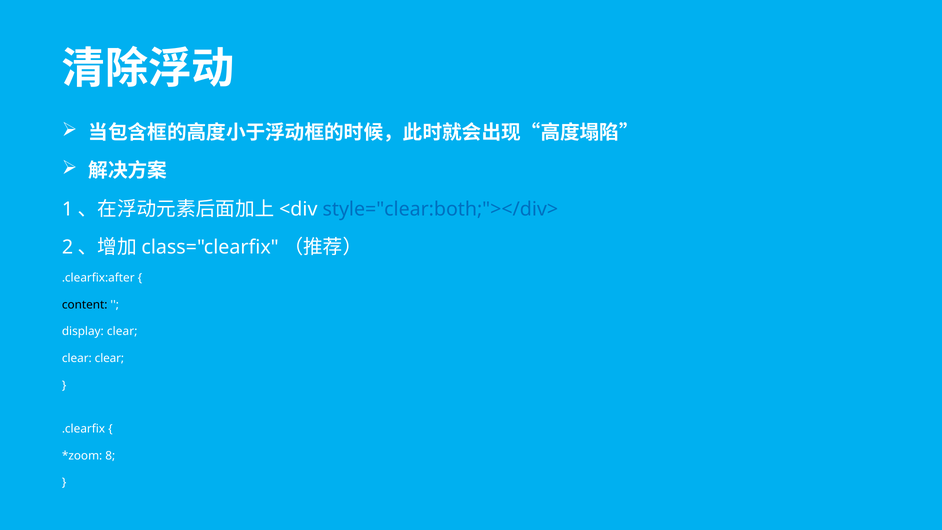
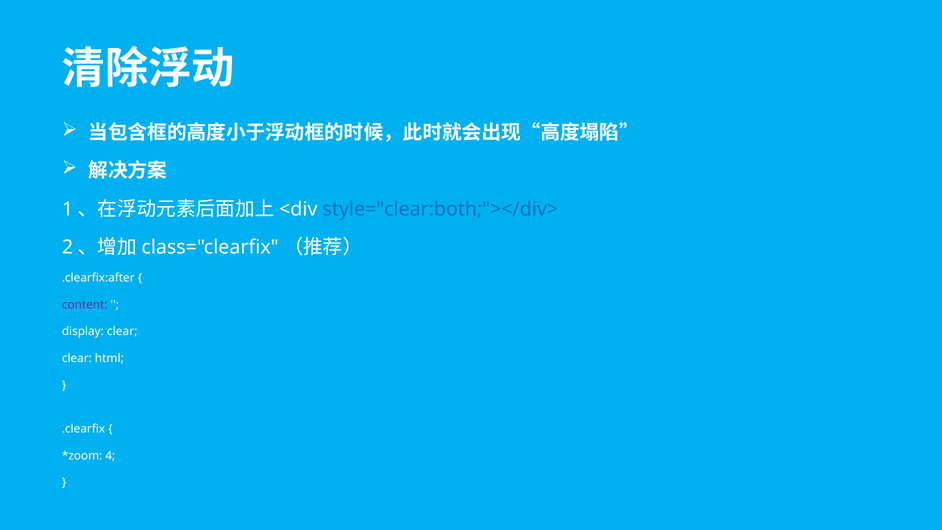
content colour: black -> purple (85, 305)
clear: clear -> html (109, 358)
8: 8 -> 4 (110, 456)
